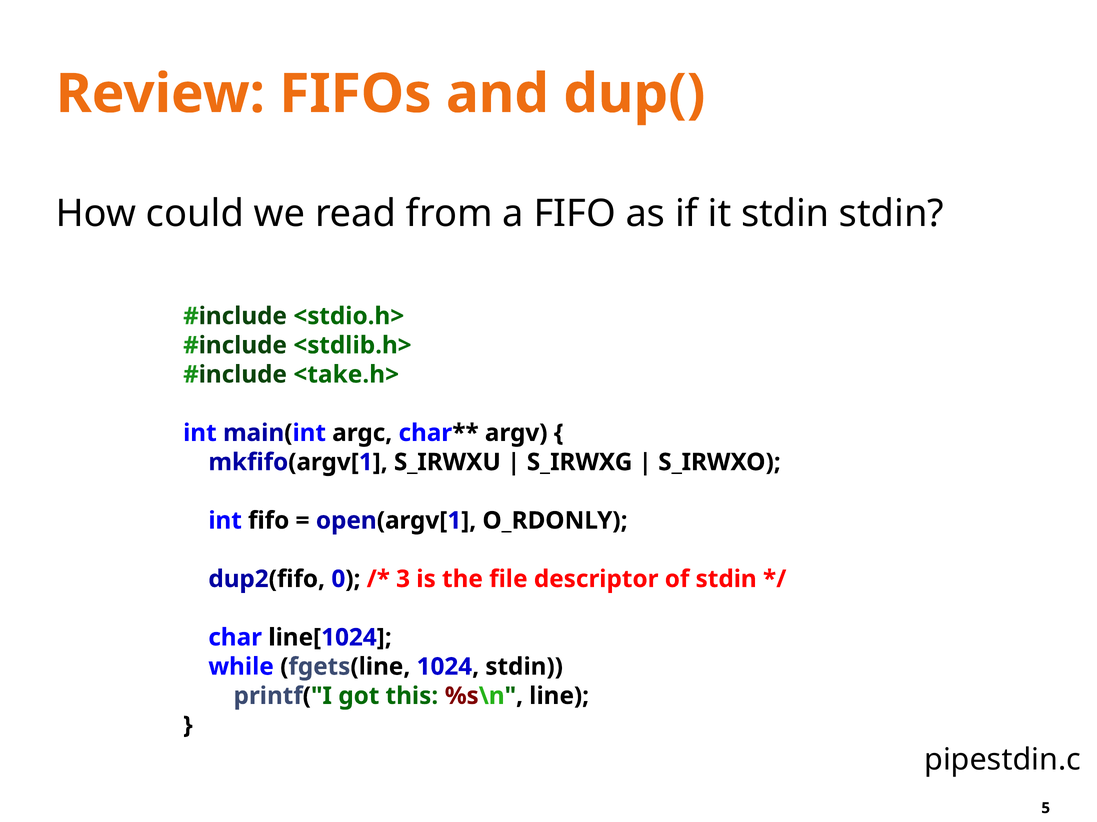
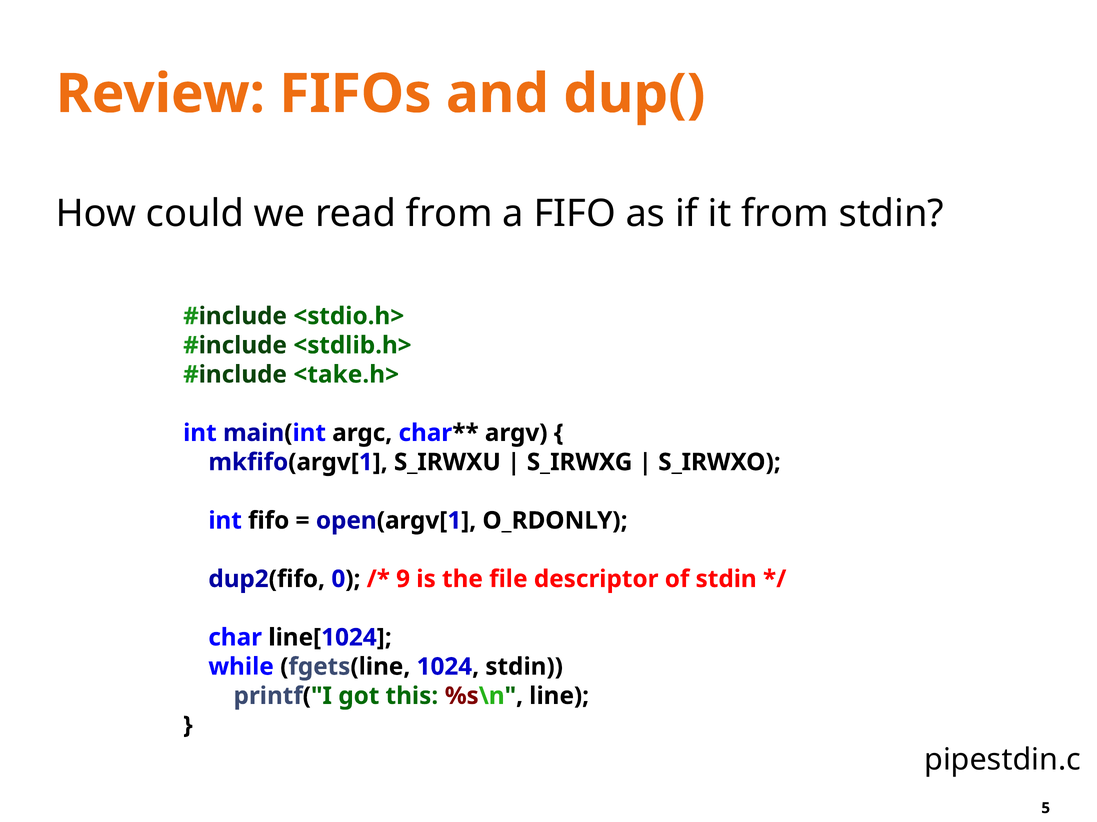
it stdin: stdin -> from (785, 214)
3: 3 -> 9 (403, 580)
